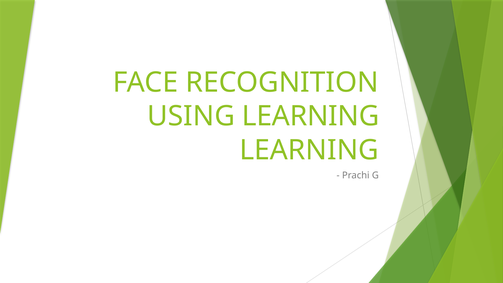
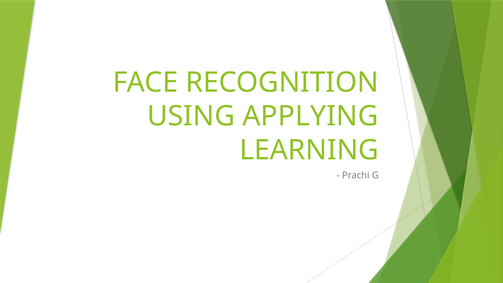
USING LEARNING: LEARNING -> APPLYING (310, 116)
